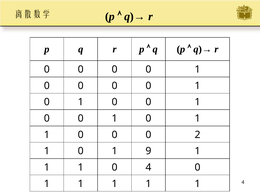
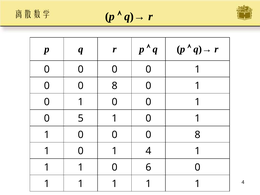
0: 0 -> 8 (115, 86)
0: 0 -> 5 (81, 118)
0 0 0 2: 2 -> 8 (198, 135)
1 9: 9 -> 4 (148, 151)
0 4: 4 -> 6 (148, 167)
